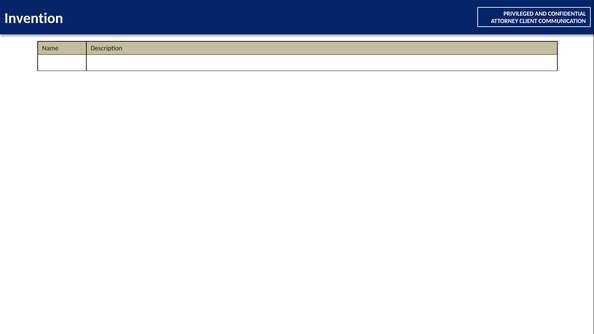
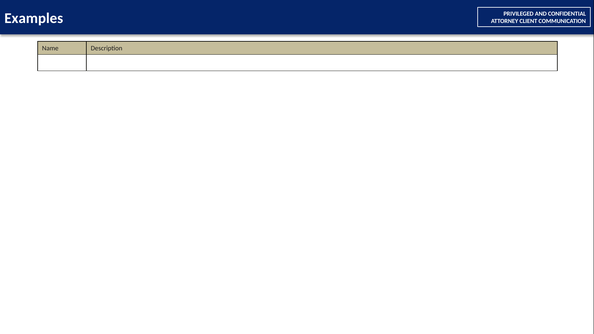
Invention: Invention -> Examples (34, 18)
